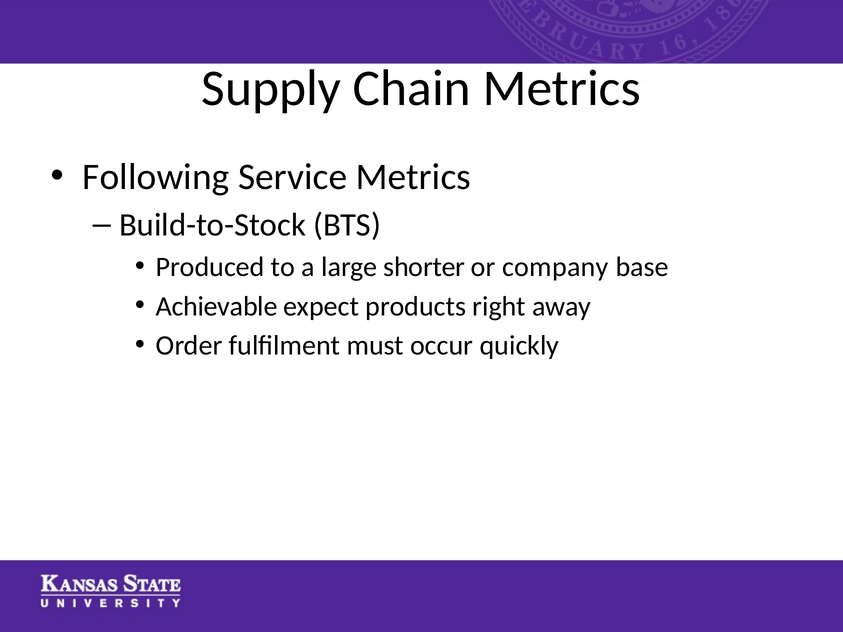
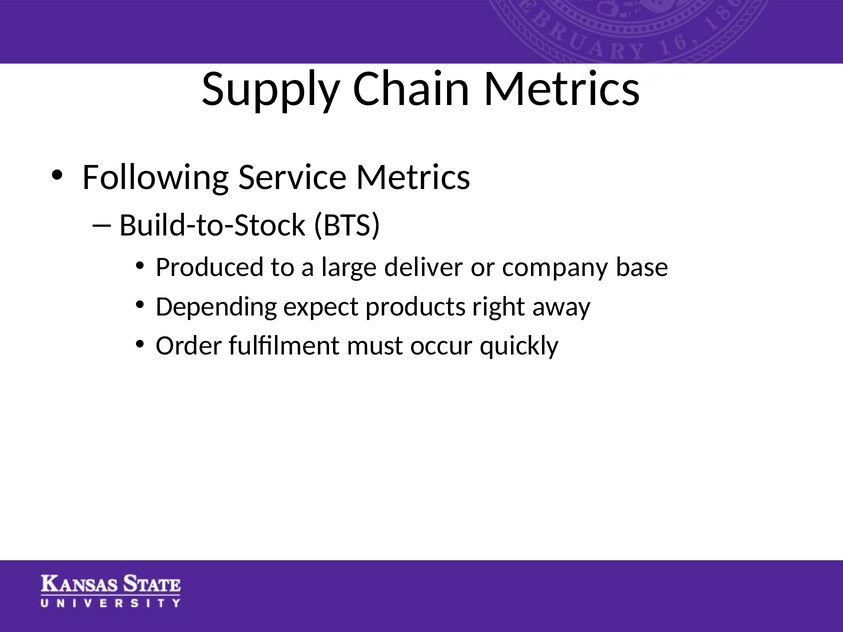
shorter: shorter -> deliver (424, 267)
Achievable: Achievable -> Depending (217, 306)
